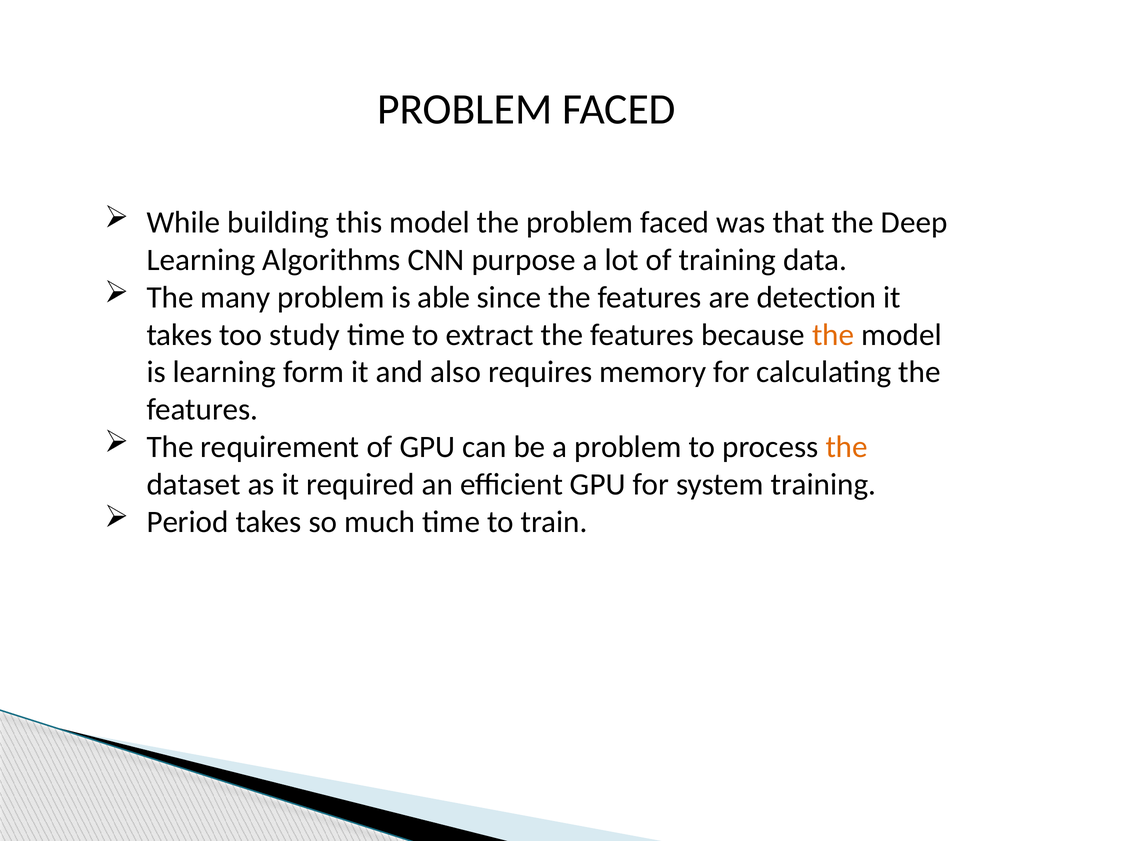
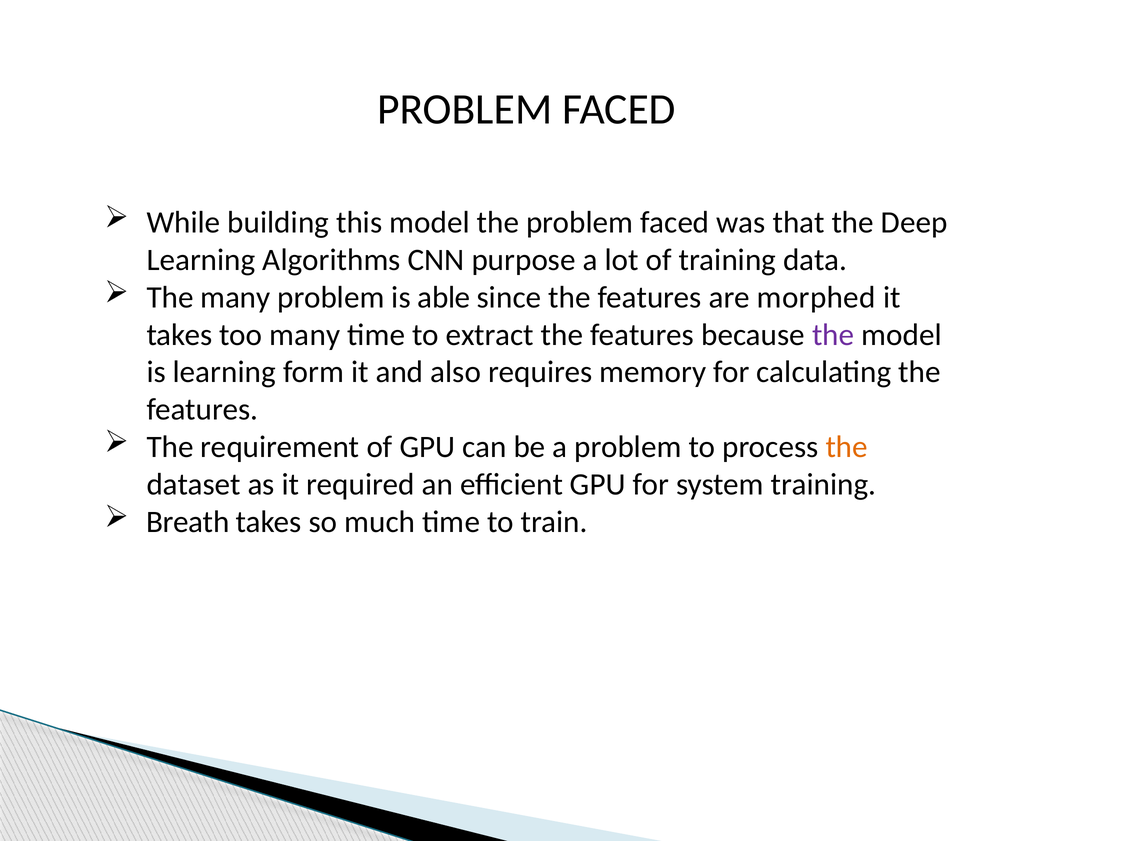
detection: detection -> morphed (816, 297)
too study: study -> many (305, 335)
the colour: orange -> purple (833, 335)
Period: Period -> Breath (188, 522)
